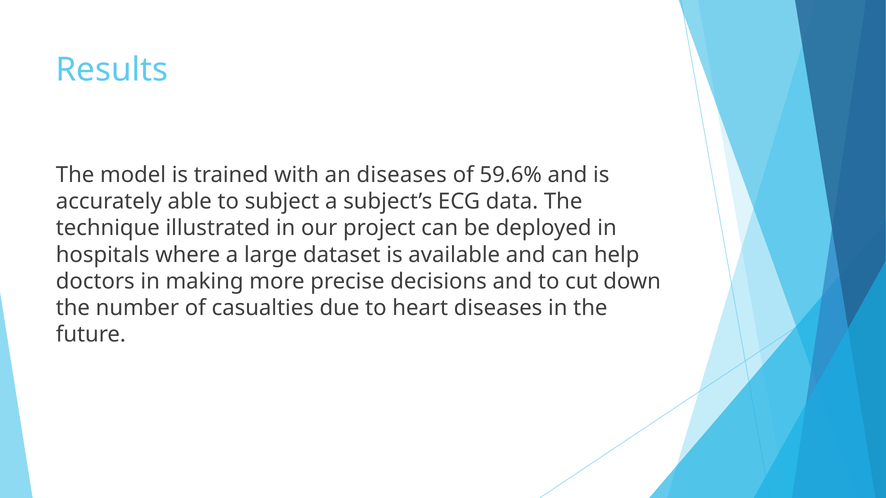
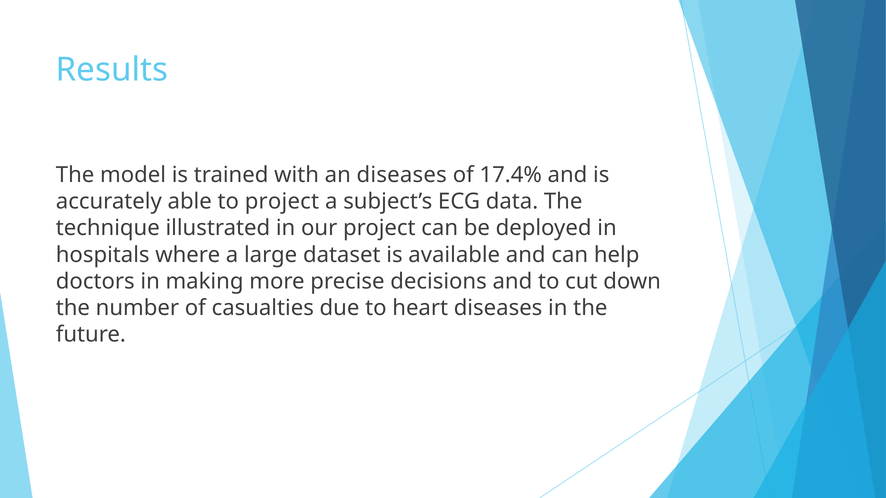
59.6%: 59.6% -> 17.4% (511, 175)
to subject: subject -> project (282, 202)
